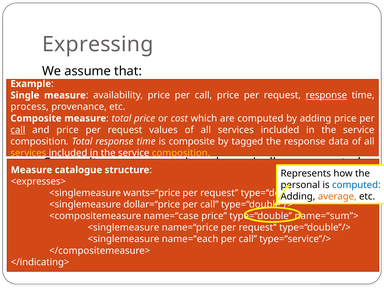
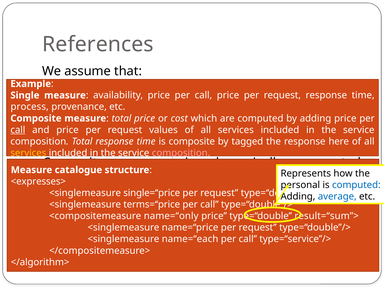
Expressing: Expressing -> References (98, 44)
response underline: present -> none (326, 95)
data: data -> here (339, 141)
composition colour: yellow -> pink (181, 153)
wants=‘‘price: wants=‘‘price -> single=‘‘price (152, 193)
average colour: orange -> blue (337, 197)
dollar=‘‘price: dollar=‘‘price -> terms=‘‘price (152, 205)
name=‘‘case: name=‘‘case -> name=‘‘only (171, 216)
name=‘‘sum’’>: name=‘‘sum’’> -> result=‘‘sum’’> (327, 216)
</indicating>: </indicating> -> </algorithm> (40, 262)
